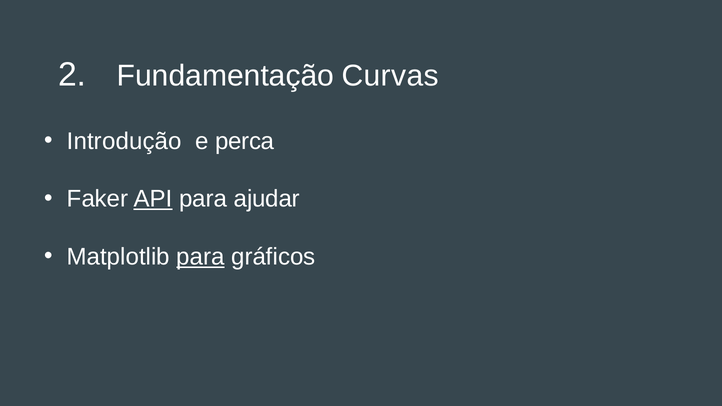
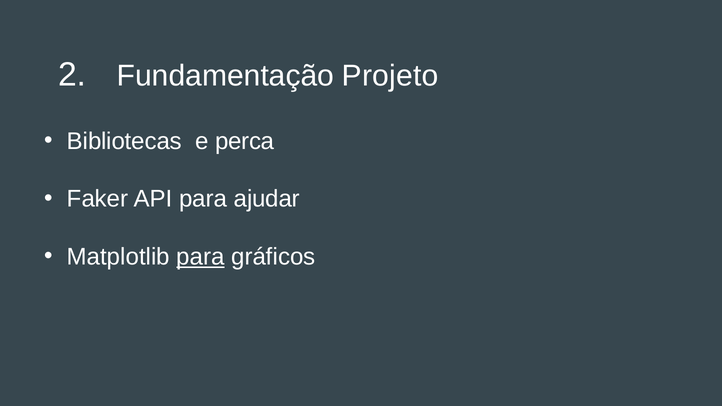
Curvas: Curvas -> Projeto (390, 76)
Introdução: Introdução -> Bibliotecas (124, 141)
API underline: present -> none (153, 199)
